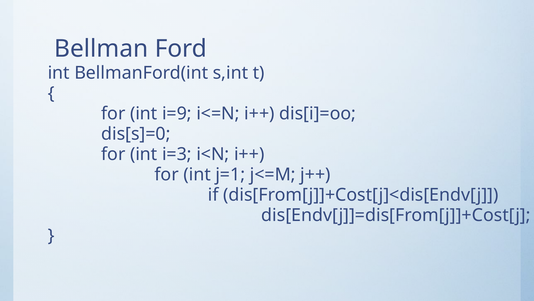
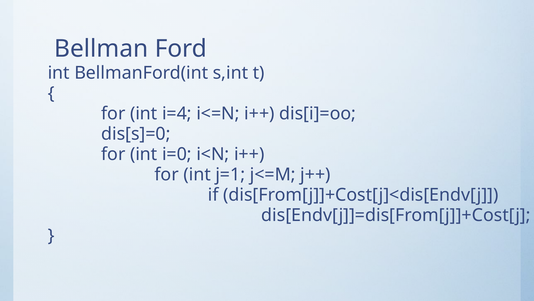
i=9: i=9 -> i=4 (177, 113)
i=3: i=3 -> i=0 (177, 154)
